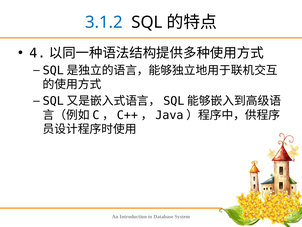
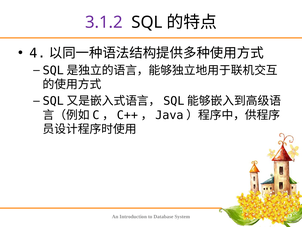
3.1.2 colour: blue -> purple (104, 22)
